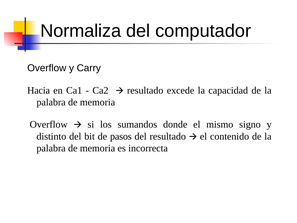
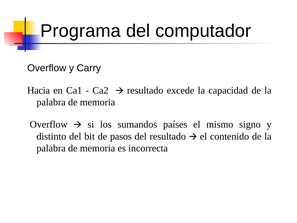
Normaliza: Normaliza -> Programa (81, 31)
donde: donde -> países (175, 124)
